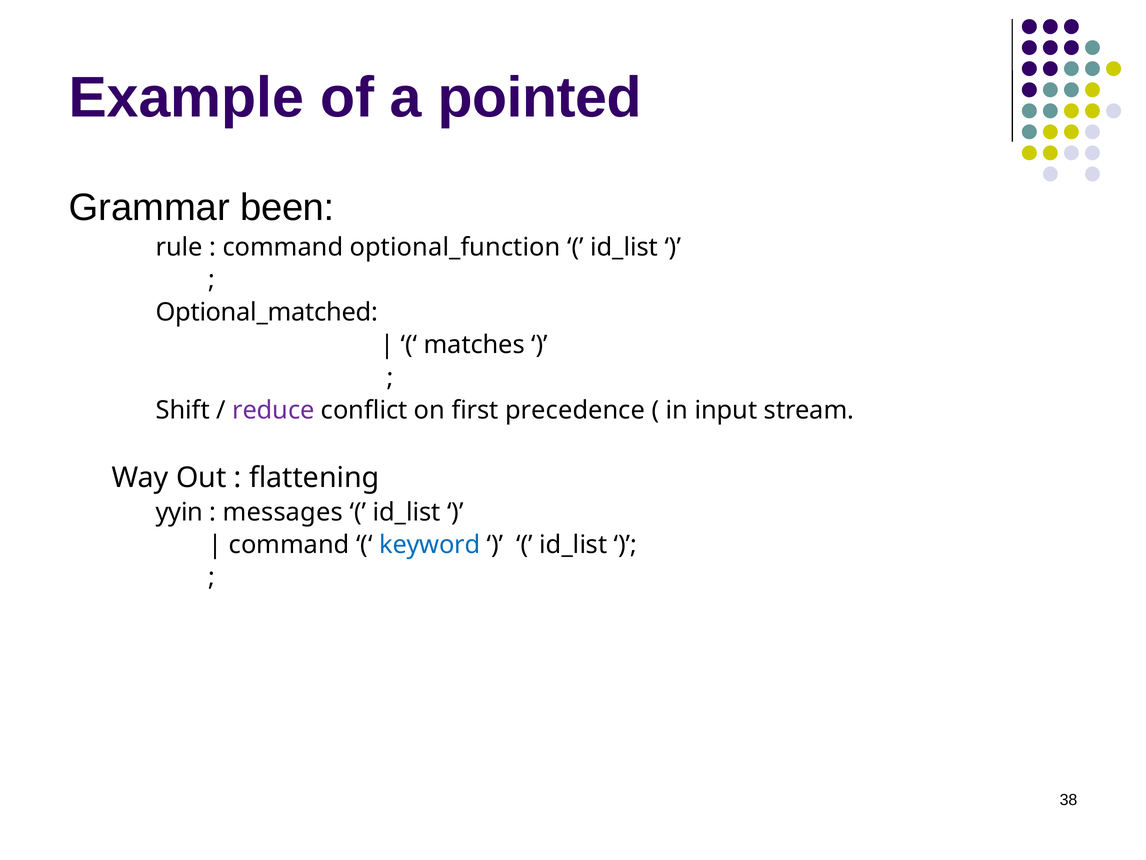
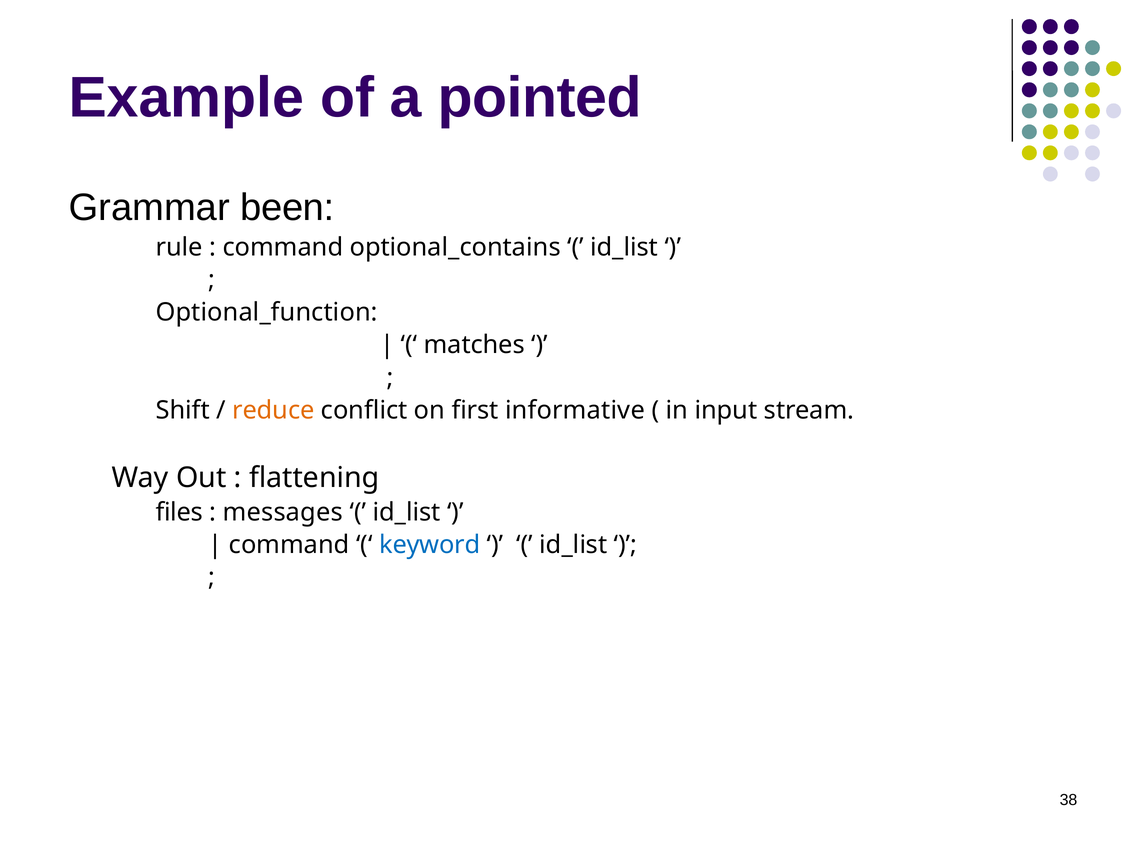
optional_function: optional_function -> optional_contains (455, 247)
Optional_matched: Optional_matched -> Optional_function (267, 312)
reduce colour: purple -> orange (273, 410)
precedence: precedence -> informative (575, 410)
yyin: yyin -> files (179, 512)
